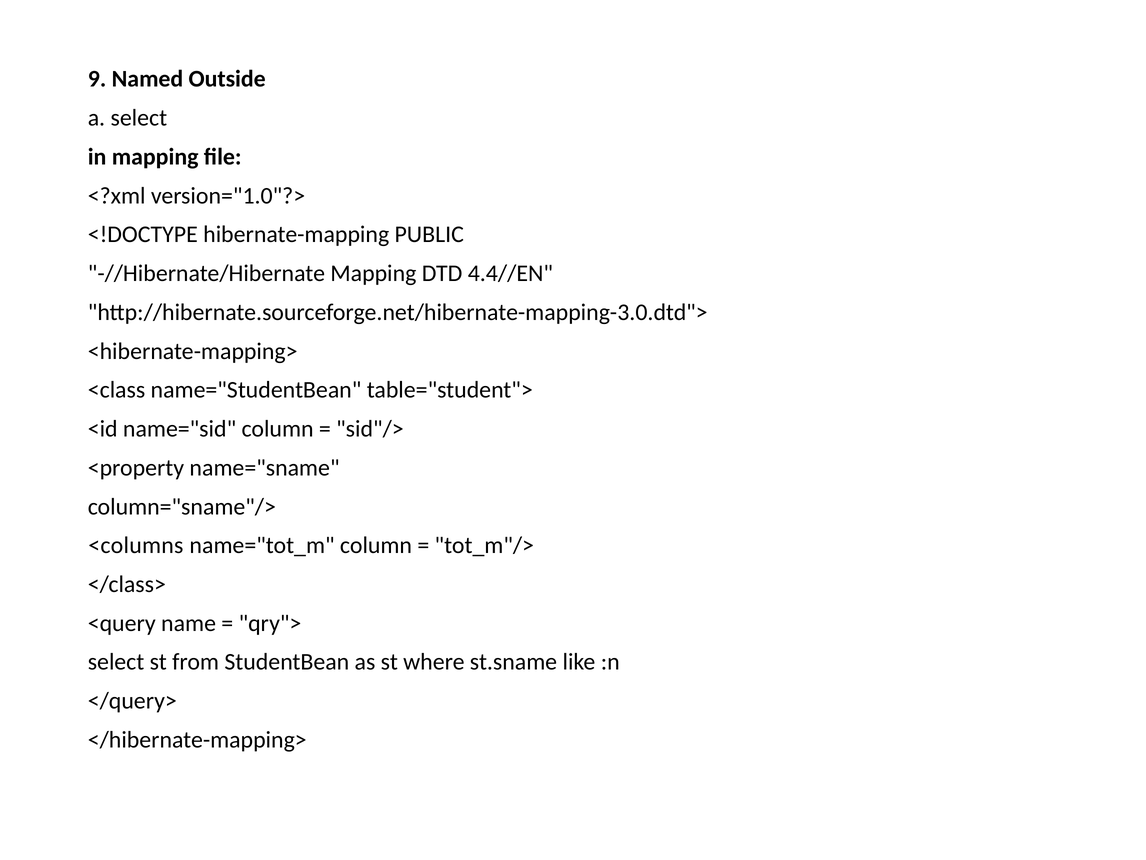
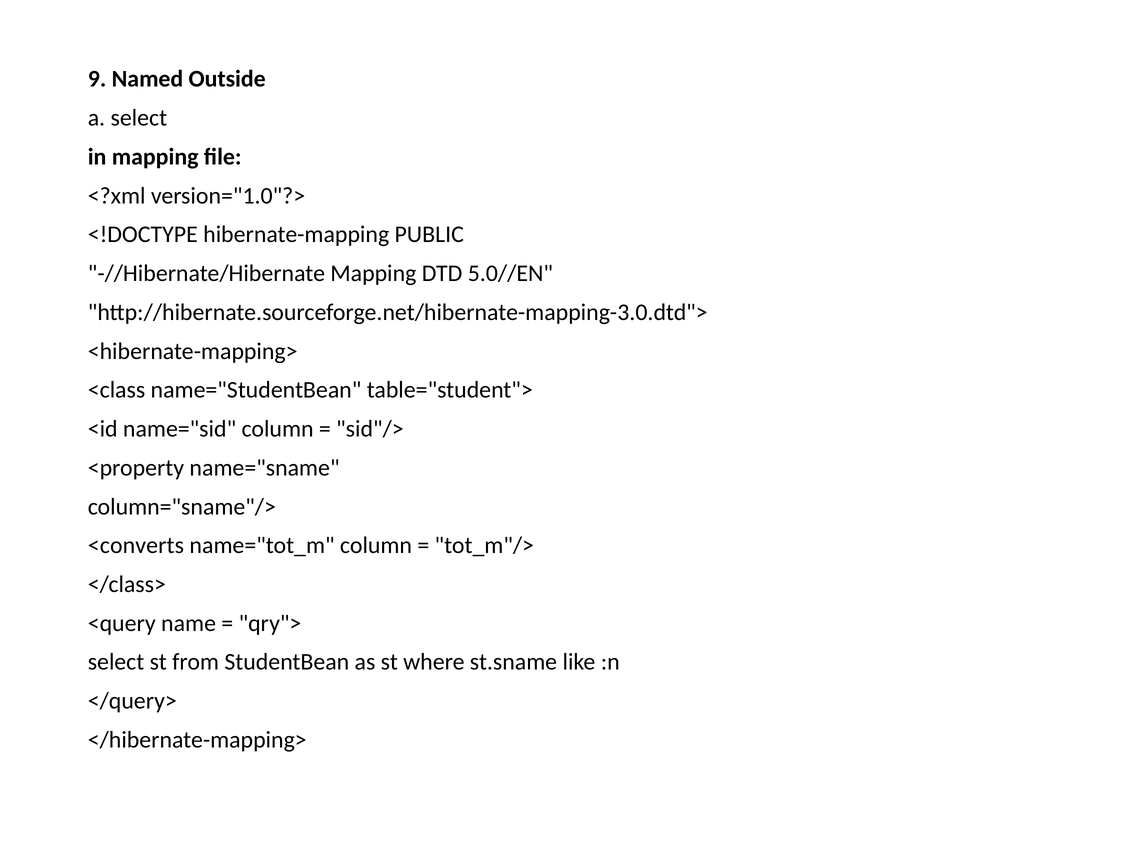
4.4//EN: 4.4//EN -> 5.0//EN (510, 273)
<columns: <columns -> <converts (136, 545)
